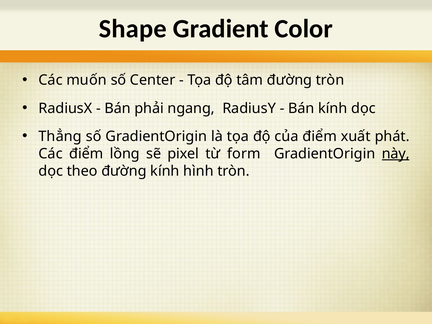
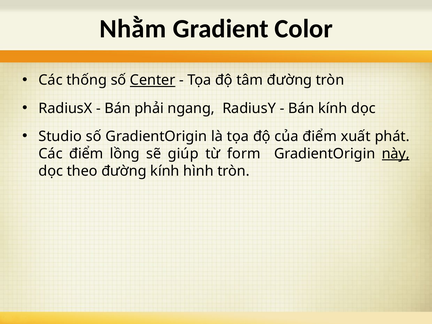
Shape: Shape -> Nhằm (133, 29)
muốn: muốn -> thống (87, 80)
Center underline: none -> present (153, 80)
Thẳng: Thẳng -> Studio (60, 136)
pixel: pixel -> giúp (183, 154)
